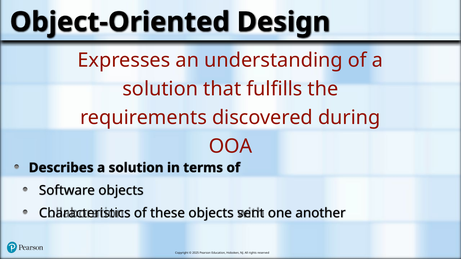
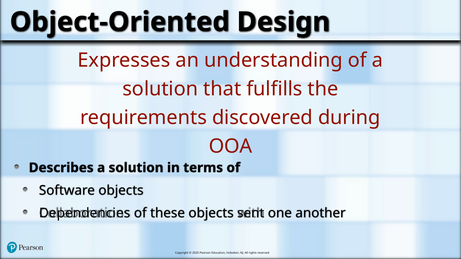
Characteristics: Characteristics -> Dependencies (85, 213)
